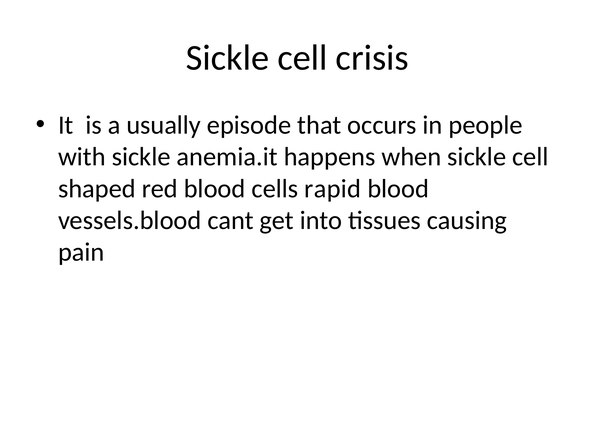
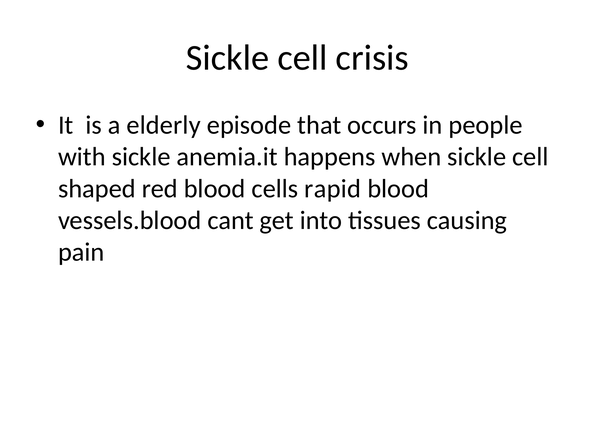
usually: usually -> elderly (164, 125)
